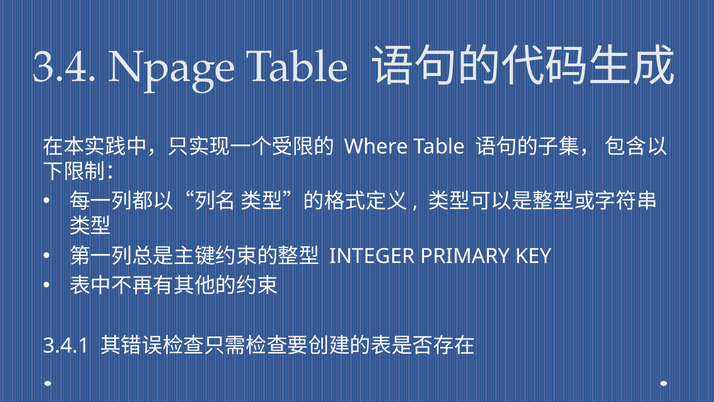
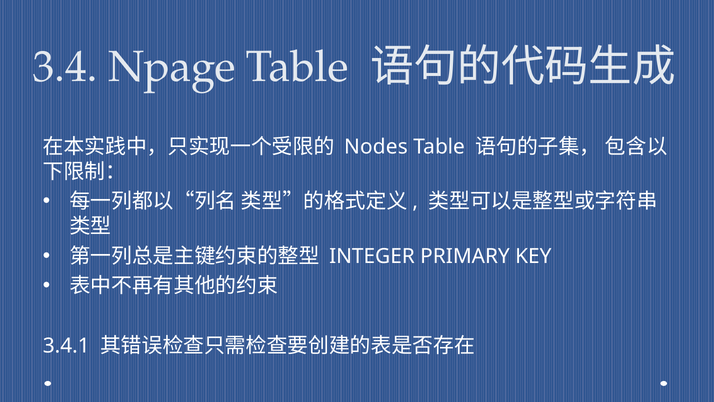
Where: Where -> Nodes (376, 147)
